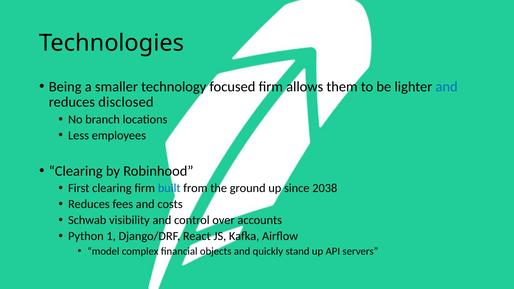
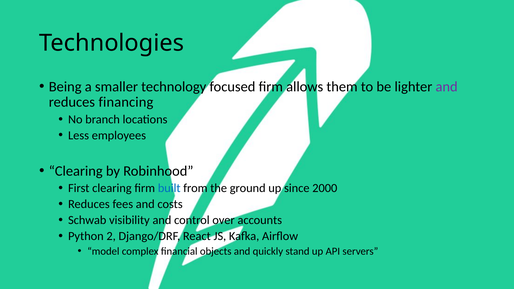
and colour: blue -> purple (447, 87)
disclosed: disclosed -> financing (126, 102)
2038: 2038 -> 2000 (325, 188)
1: 1 -> 2 (111, 236)
